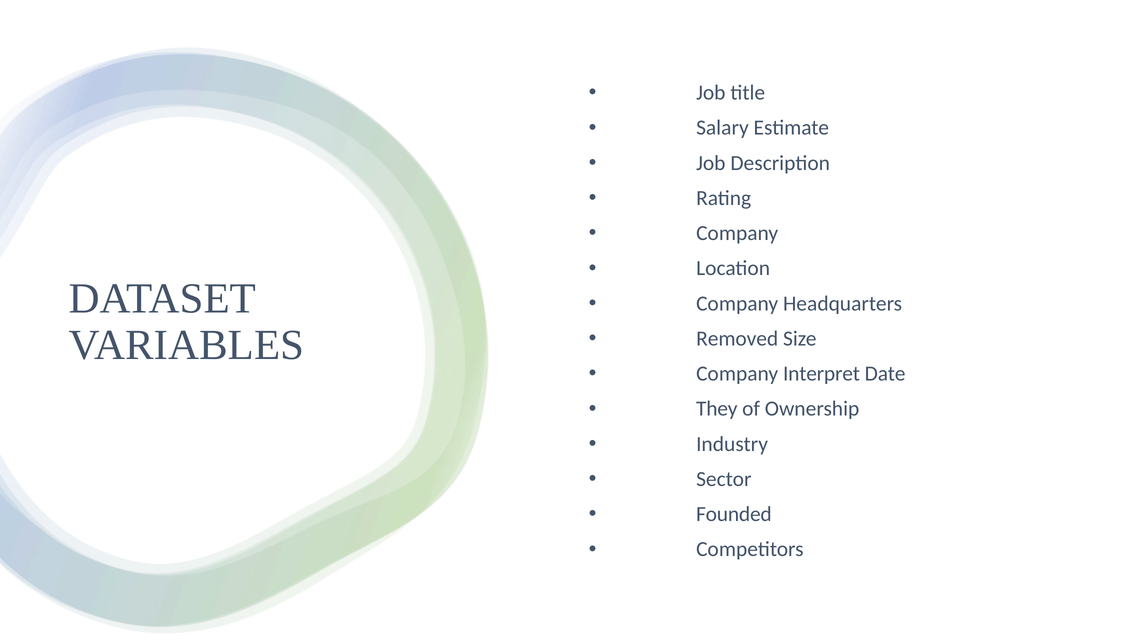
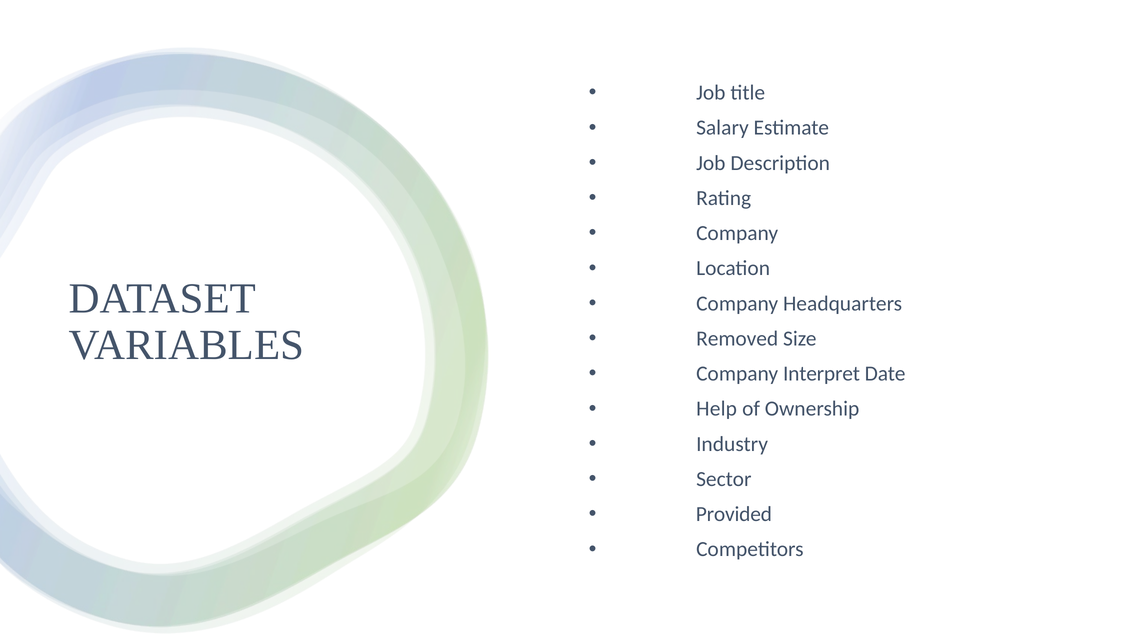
They: They -> Help (717, 409)
Founded: Founded -> Provided (734, 515)
